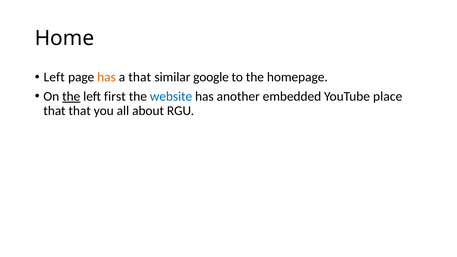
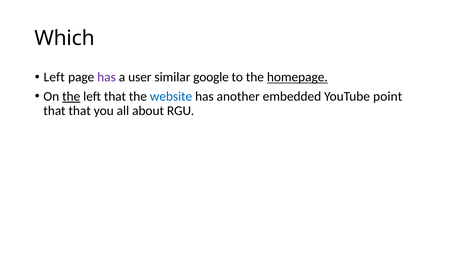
Home: Home -> Which (65, 38)
has colour: orange -> purple (107, 77)
a that: that -> user (140, 77)
homepage underline: none -> present (297, 77)
left first: first -> that (115, 96)
place: place -> point (388, 96)
